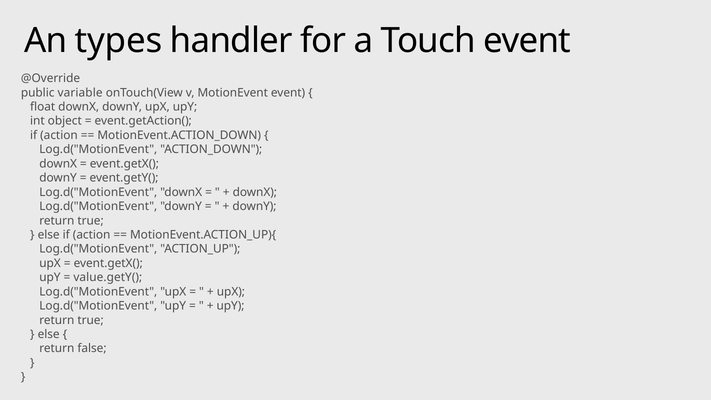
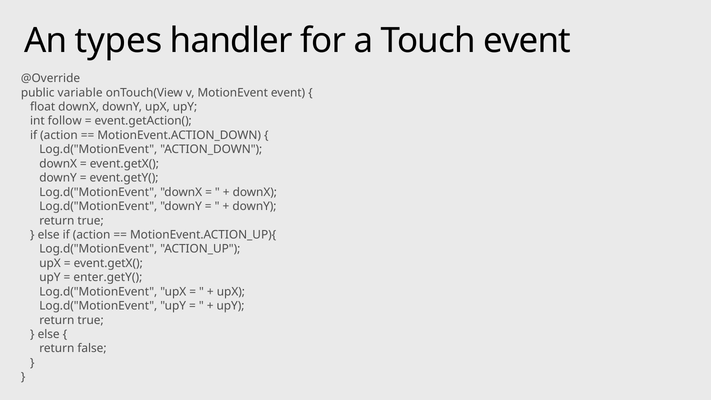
object: object -> follow (65, 121)
value.getY(: value.getY( -> enter.getY( (108, 277)
